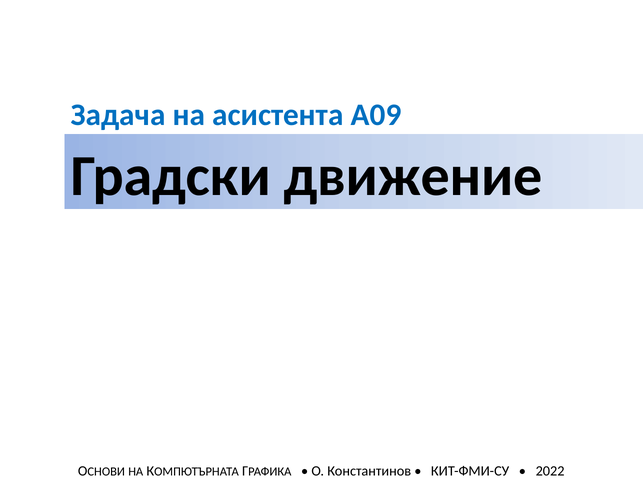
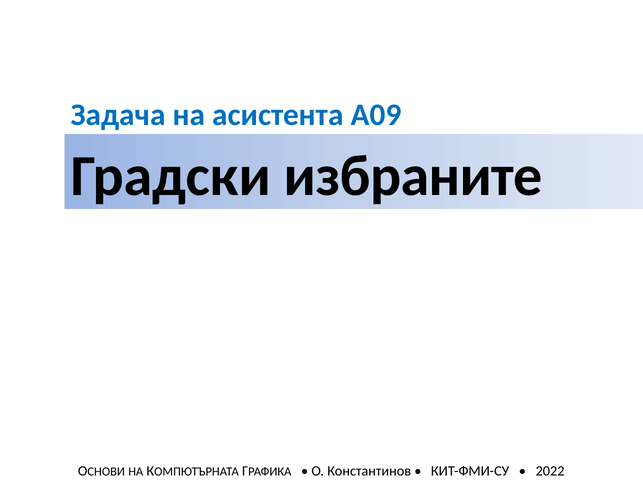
движение: движение -> избраните (413, 176)
